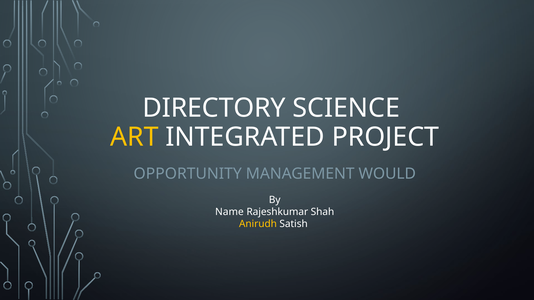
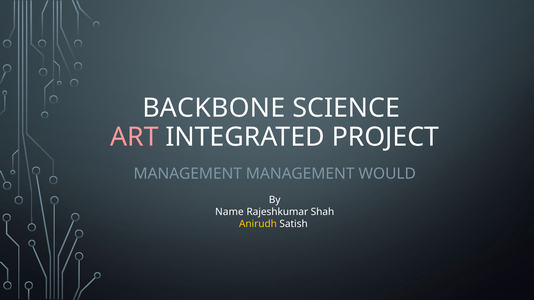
DIRECTORY: DIRECTORY -> BACKBONE (214, 108)
ART colour: yellow -> pink (134, 137)
OPPORTUNITY: OPPORTUNITY -> MANAGEMENT (188, 174)
